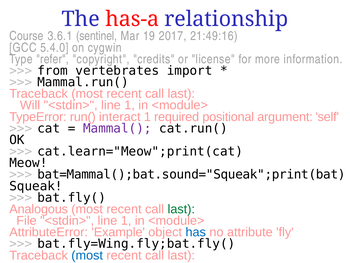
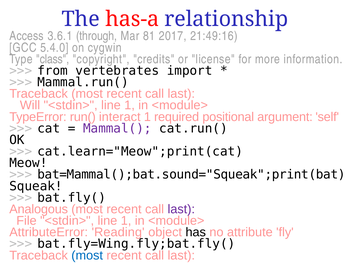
Course: Course -> Access (26, 36)
sentinel: sentinel -> through (97, 36)
19: 19 -> 81 (149, 36)
refer: refer -> class (53, 59)
last colour: green -> purple (181, 209)
Example: Example -> Reading (118, 232)
has colour: blue -> black (196, 232)
